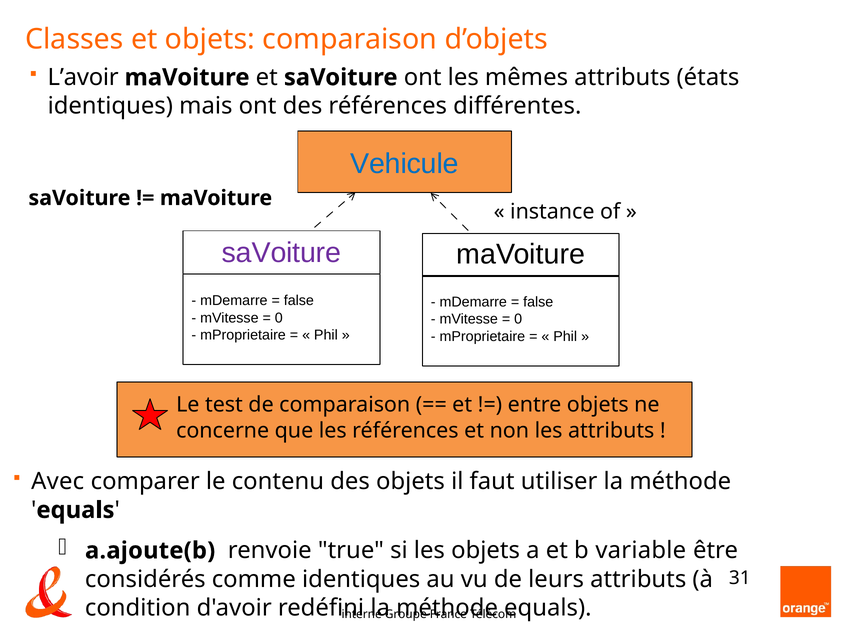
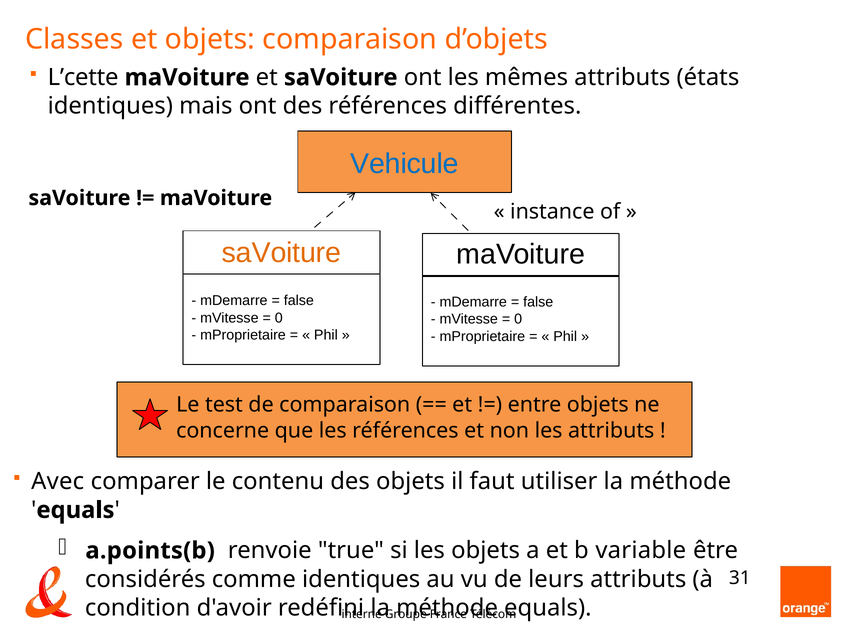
L’avoir: L’avoir -> L’cette (83, 77)
saVoiture colour: purple -> orange (282, 253)
a.ajoute(b: a.ajoute(b -> a.points(b (150, 551)
